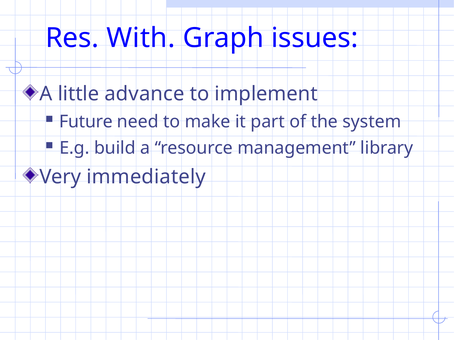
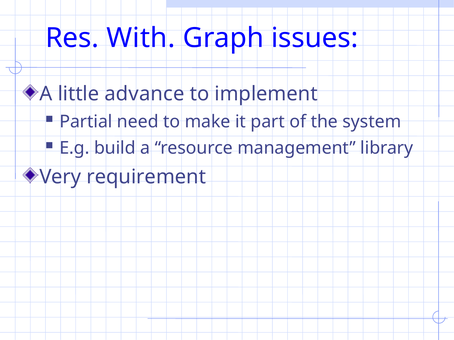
Future: Future -> Partial (86, 122)
immediately: immediately -> requirement (146, 177)
